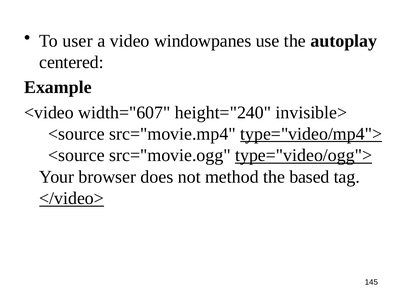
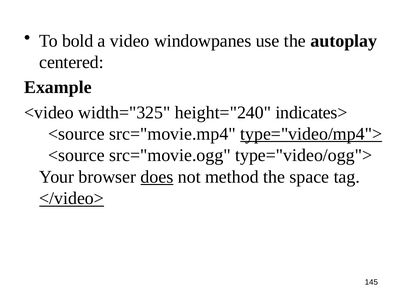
user: user -> bold (78, 41)
width="607: width="607 -> width="325 (124, 112)
invisible>: invisible> -> indicates> (311, 112)
type="video/ogg"> underline: present -> none (304, 155)
does underline: none -> present (157, 177)
based: based -> space (309, 177)
